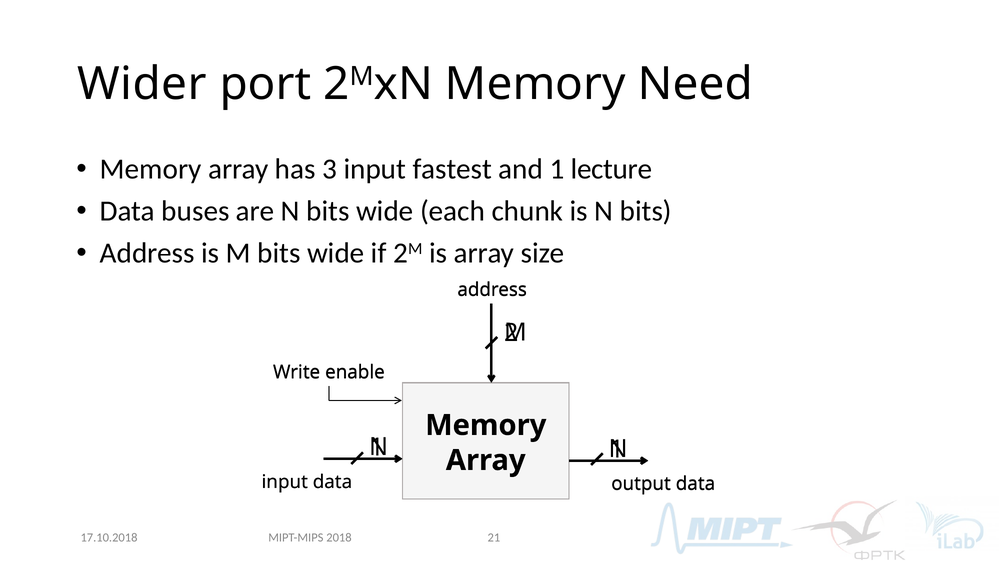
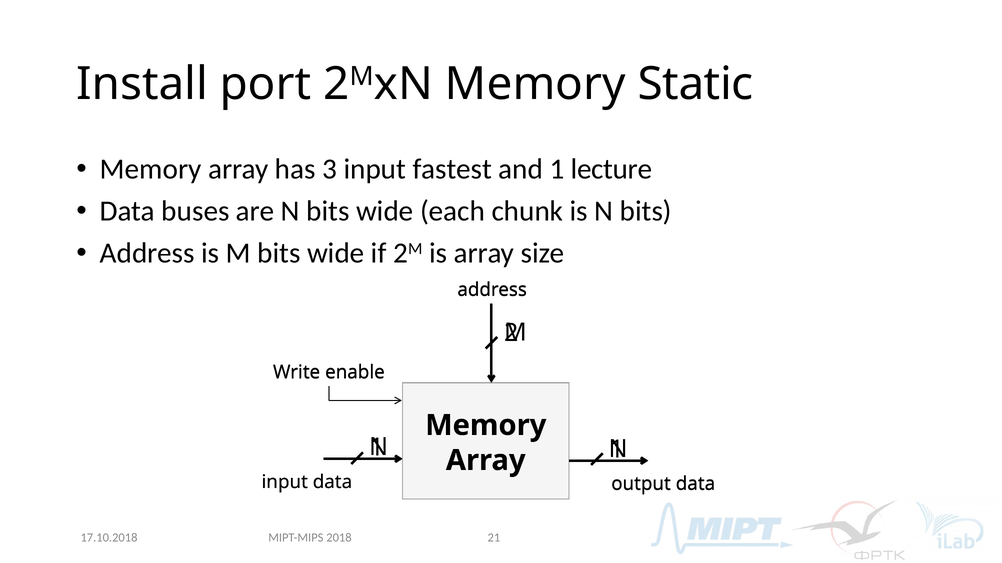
Wider: Wider -> Install (142, 84)
Need: Need -> Static (696, 84)
